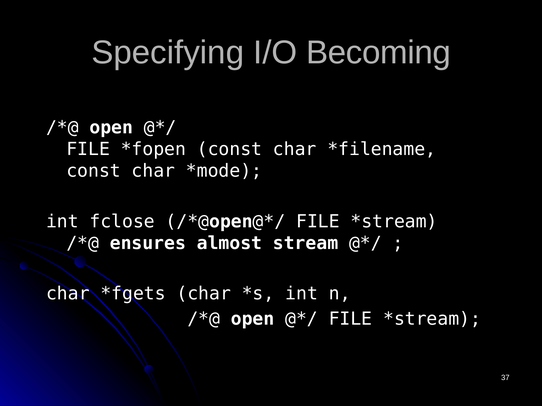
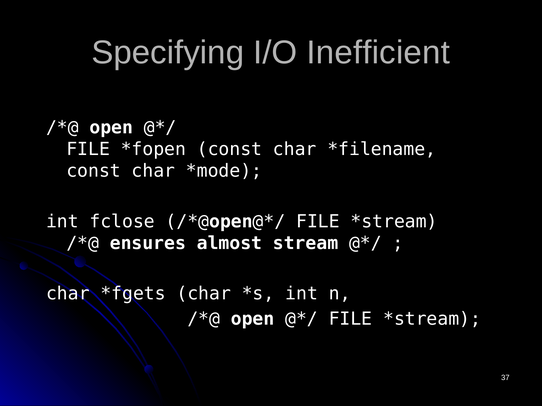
Becoming: Becoming -> Inefficient (378, 53)
